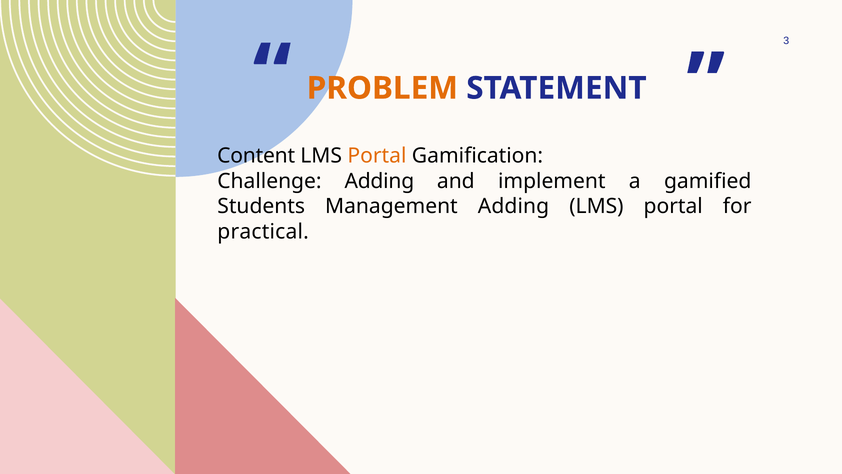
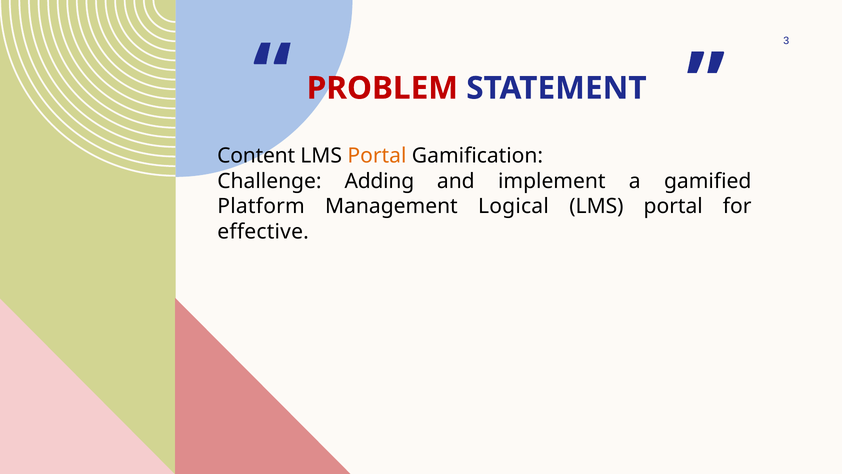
PROBLEM colour: orange -> red (382, 88)
Students: Students -> Platform (261, 206)
Management Adding: Adding -> Logical (513, 206)
practical: practical -> effective (263, 231)
